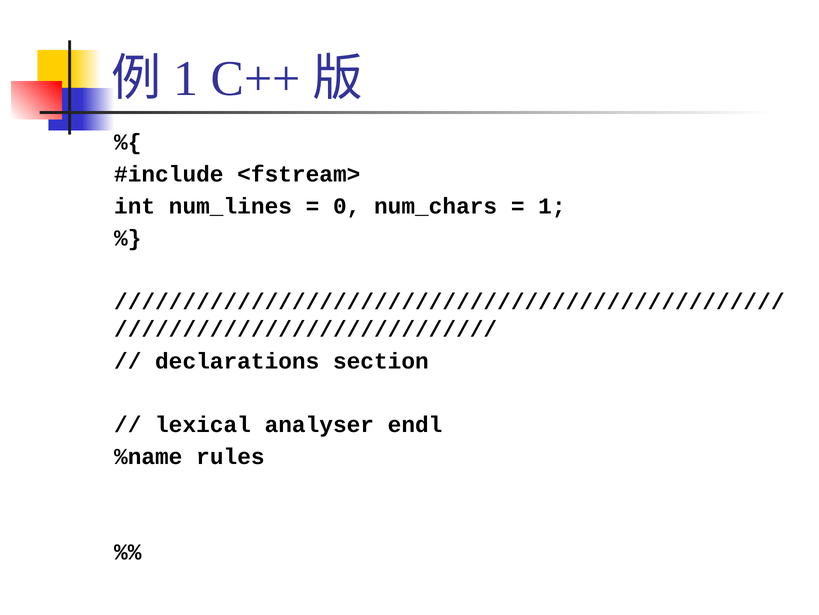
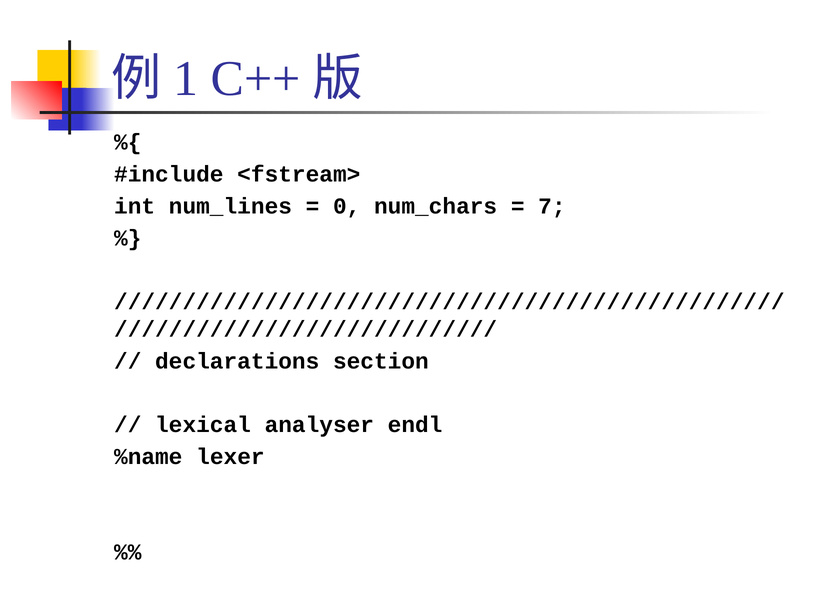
1: 1 -> 7 (552, 206)
rules: rules -> lexer (230, 456)
